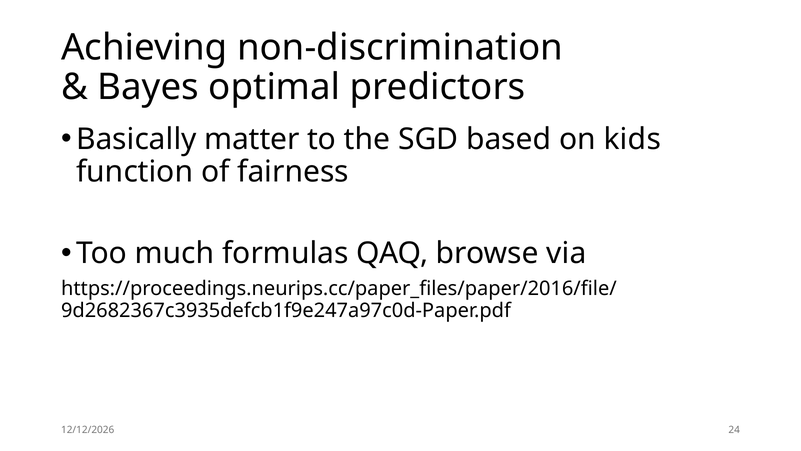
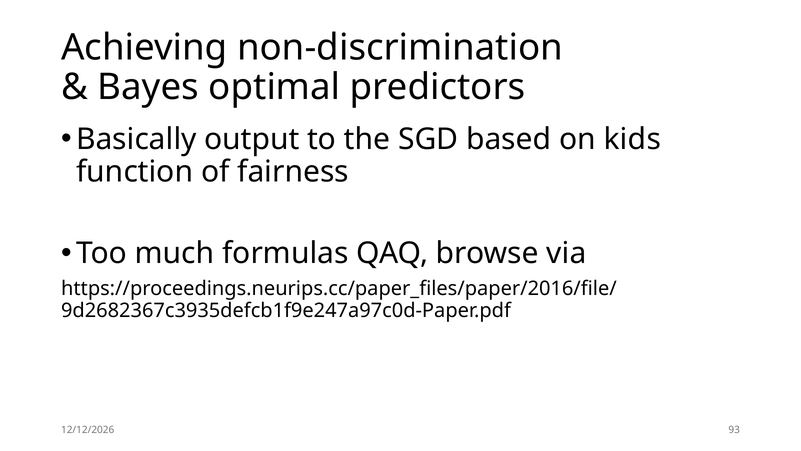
matter: matter -> output (252, 139)
24: 24 -> 93 (734, 429)
